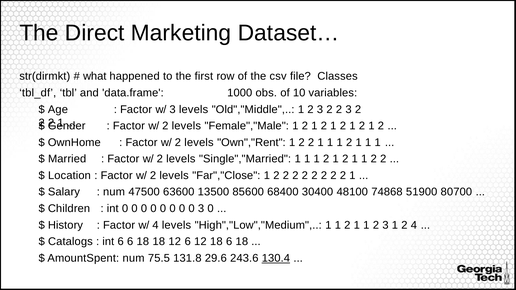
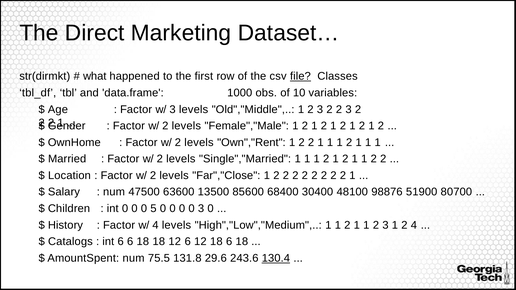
file underline: none -> present (300, 76)
74868: 74868 -> 98876 (387, 192)
0: 0 -> 5 (153, 209)
